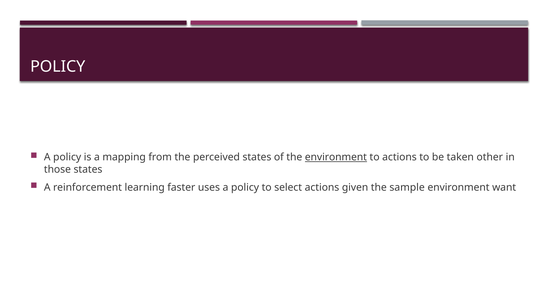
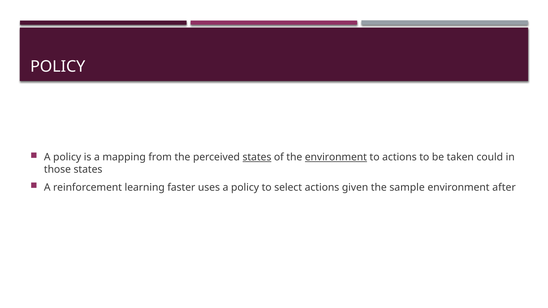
states underline: none -> present (257, 157)
other: other -> could (490, 157)
want: want -> after (504, 188)
